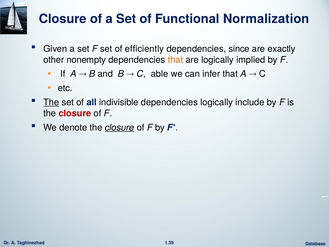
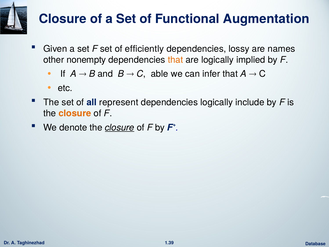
Normalization: Normalization -> Augmentation (266, 19)
since: since -> lossy (239, 49)
exactly: exactly -> names (281, 49)
The underline: present -> none (51, 102)
indivisible: indivisible -> represent (119, 102)
closure colour: red -> orange (75, 113)
